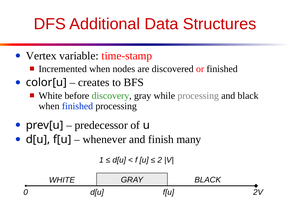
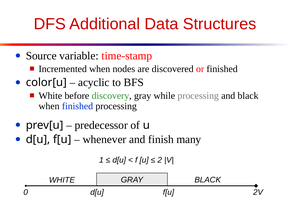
Vertex: Vertex -> Source (41, 56)
creates: creates -> acyclic (94, 83)
